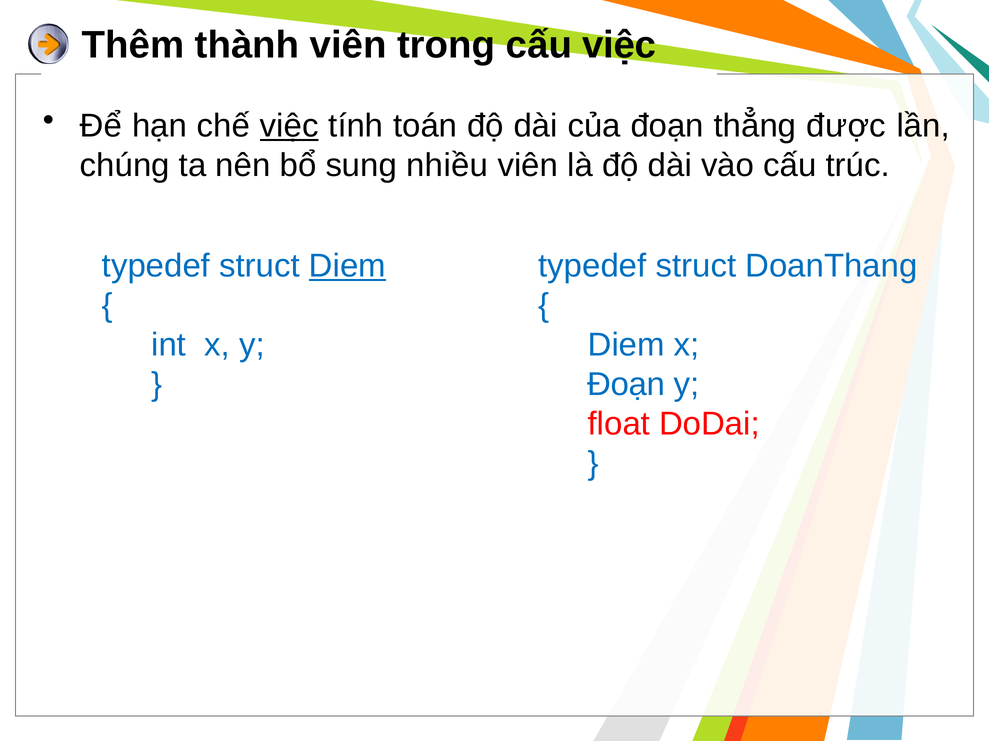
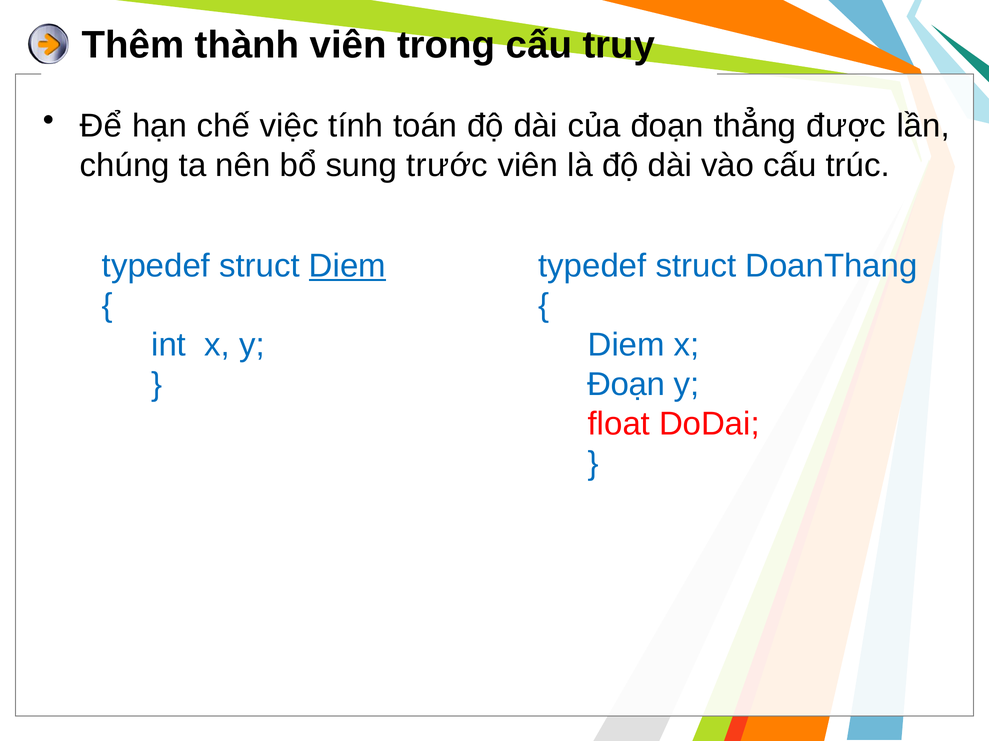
cấu việc: việc -> truy (619, 45)
việc underline: present -> none (289, 126)
nhiều: nhiều -> trước (447, 166)
